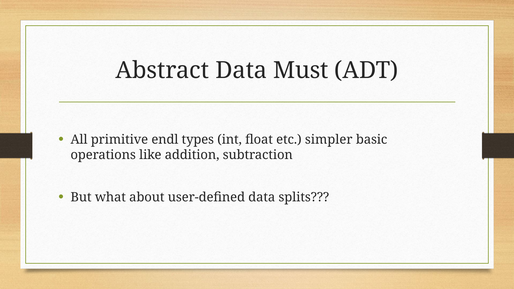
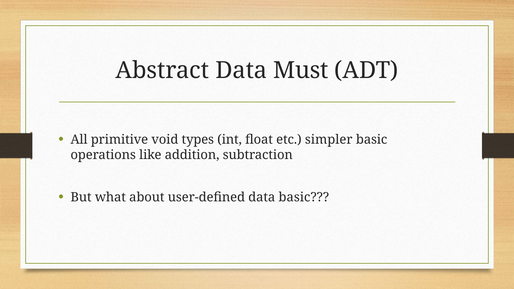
endl: endl -> void (165, 140)
data splits: splits -> basic (304, 197)
